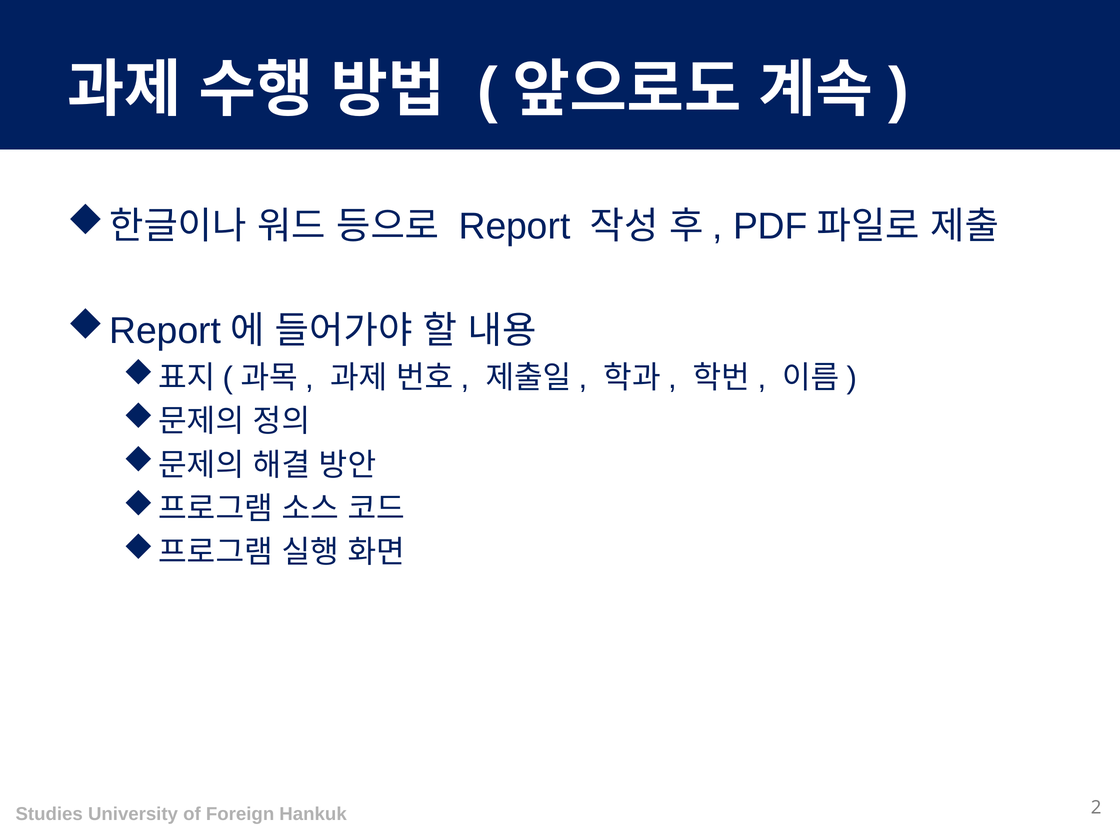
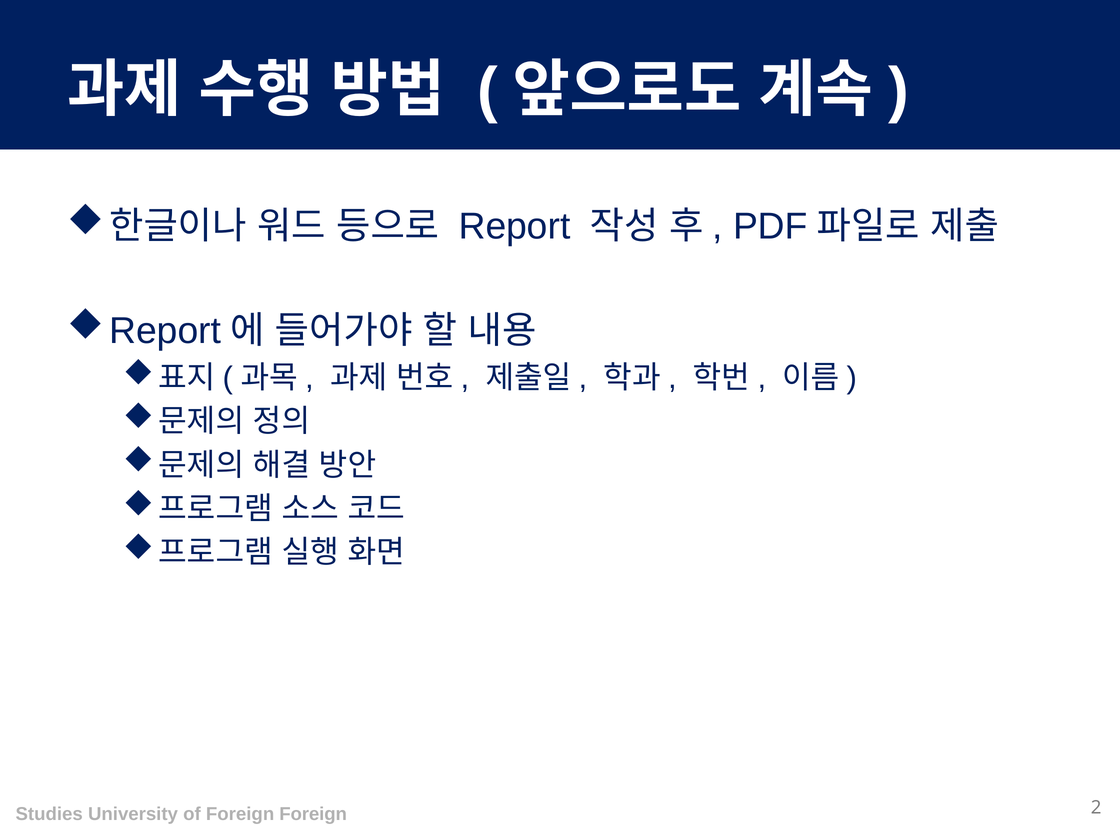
Foreign Hankuk: Hankuk -> Foreign (313, 814)
